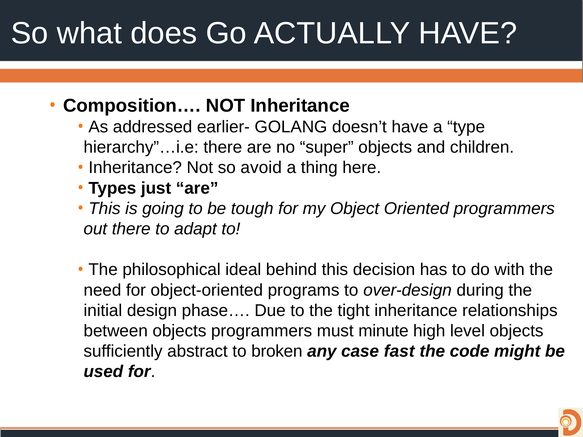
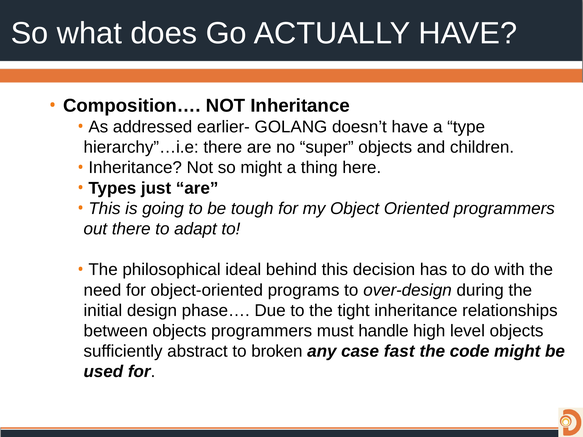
so avoid: avoid -> might (261, 168)
minute: minute -> handle (383, 331)
